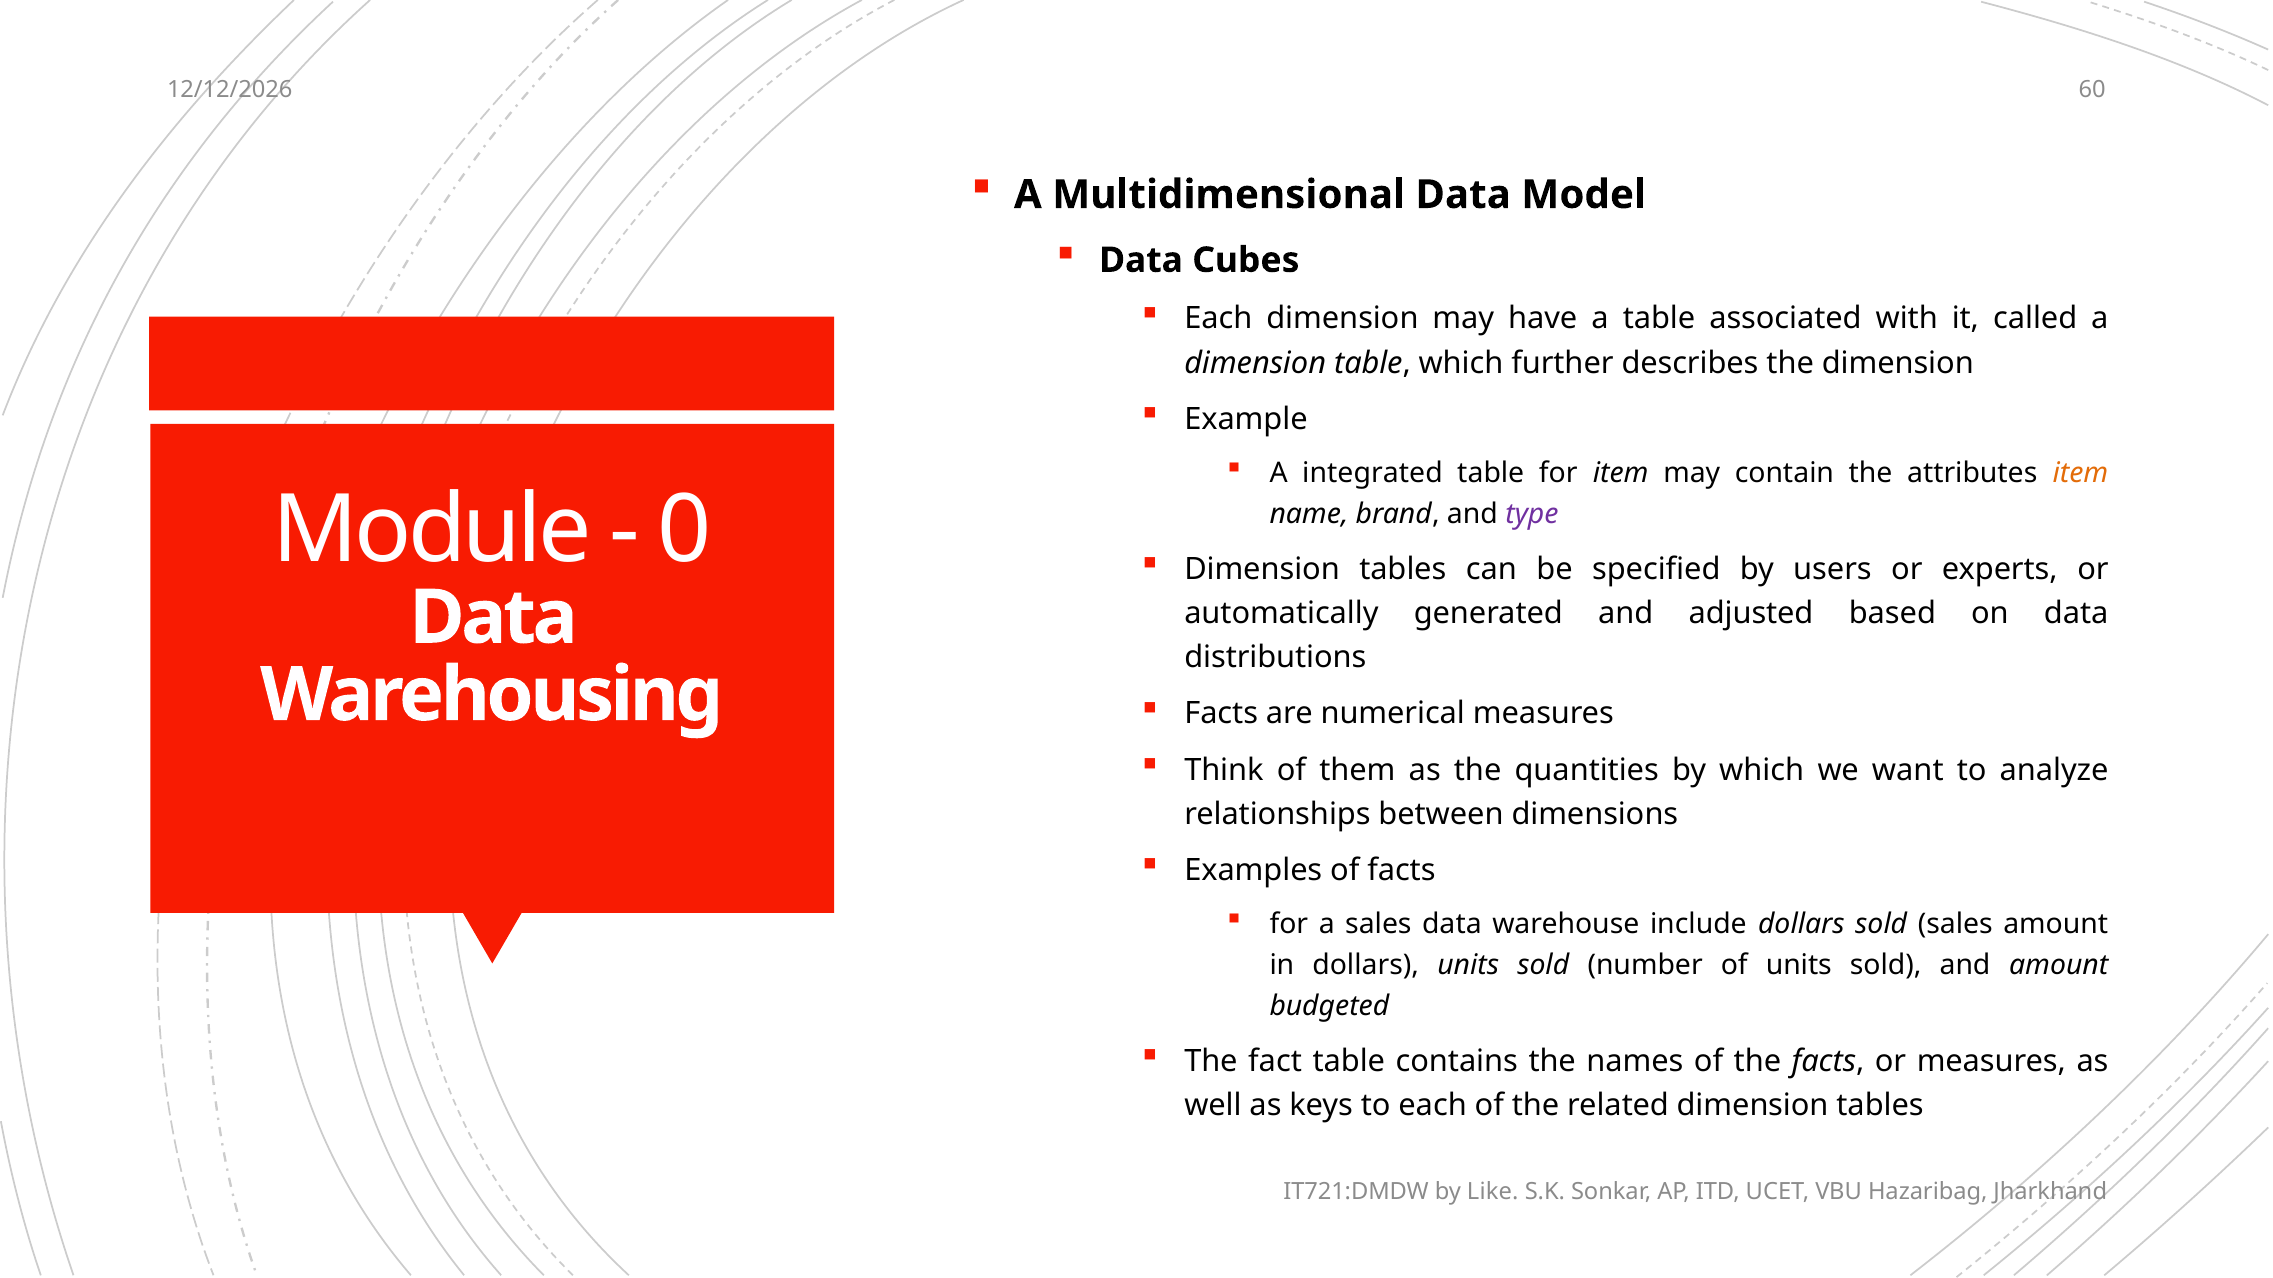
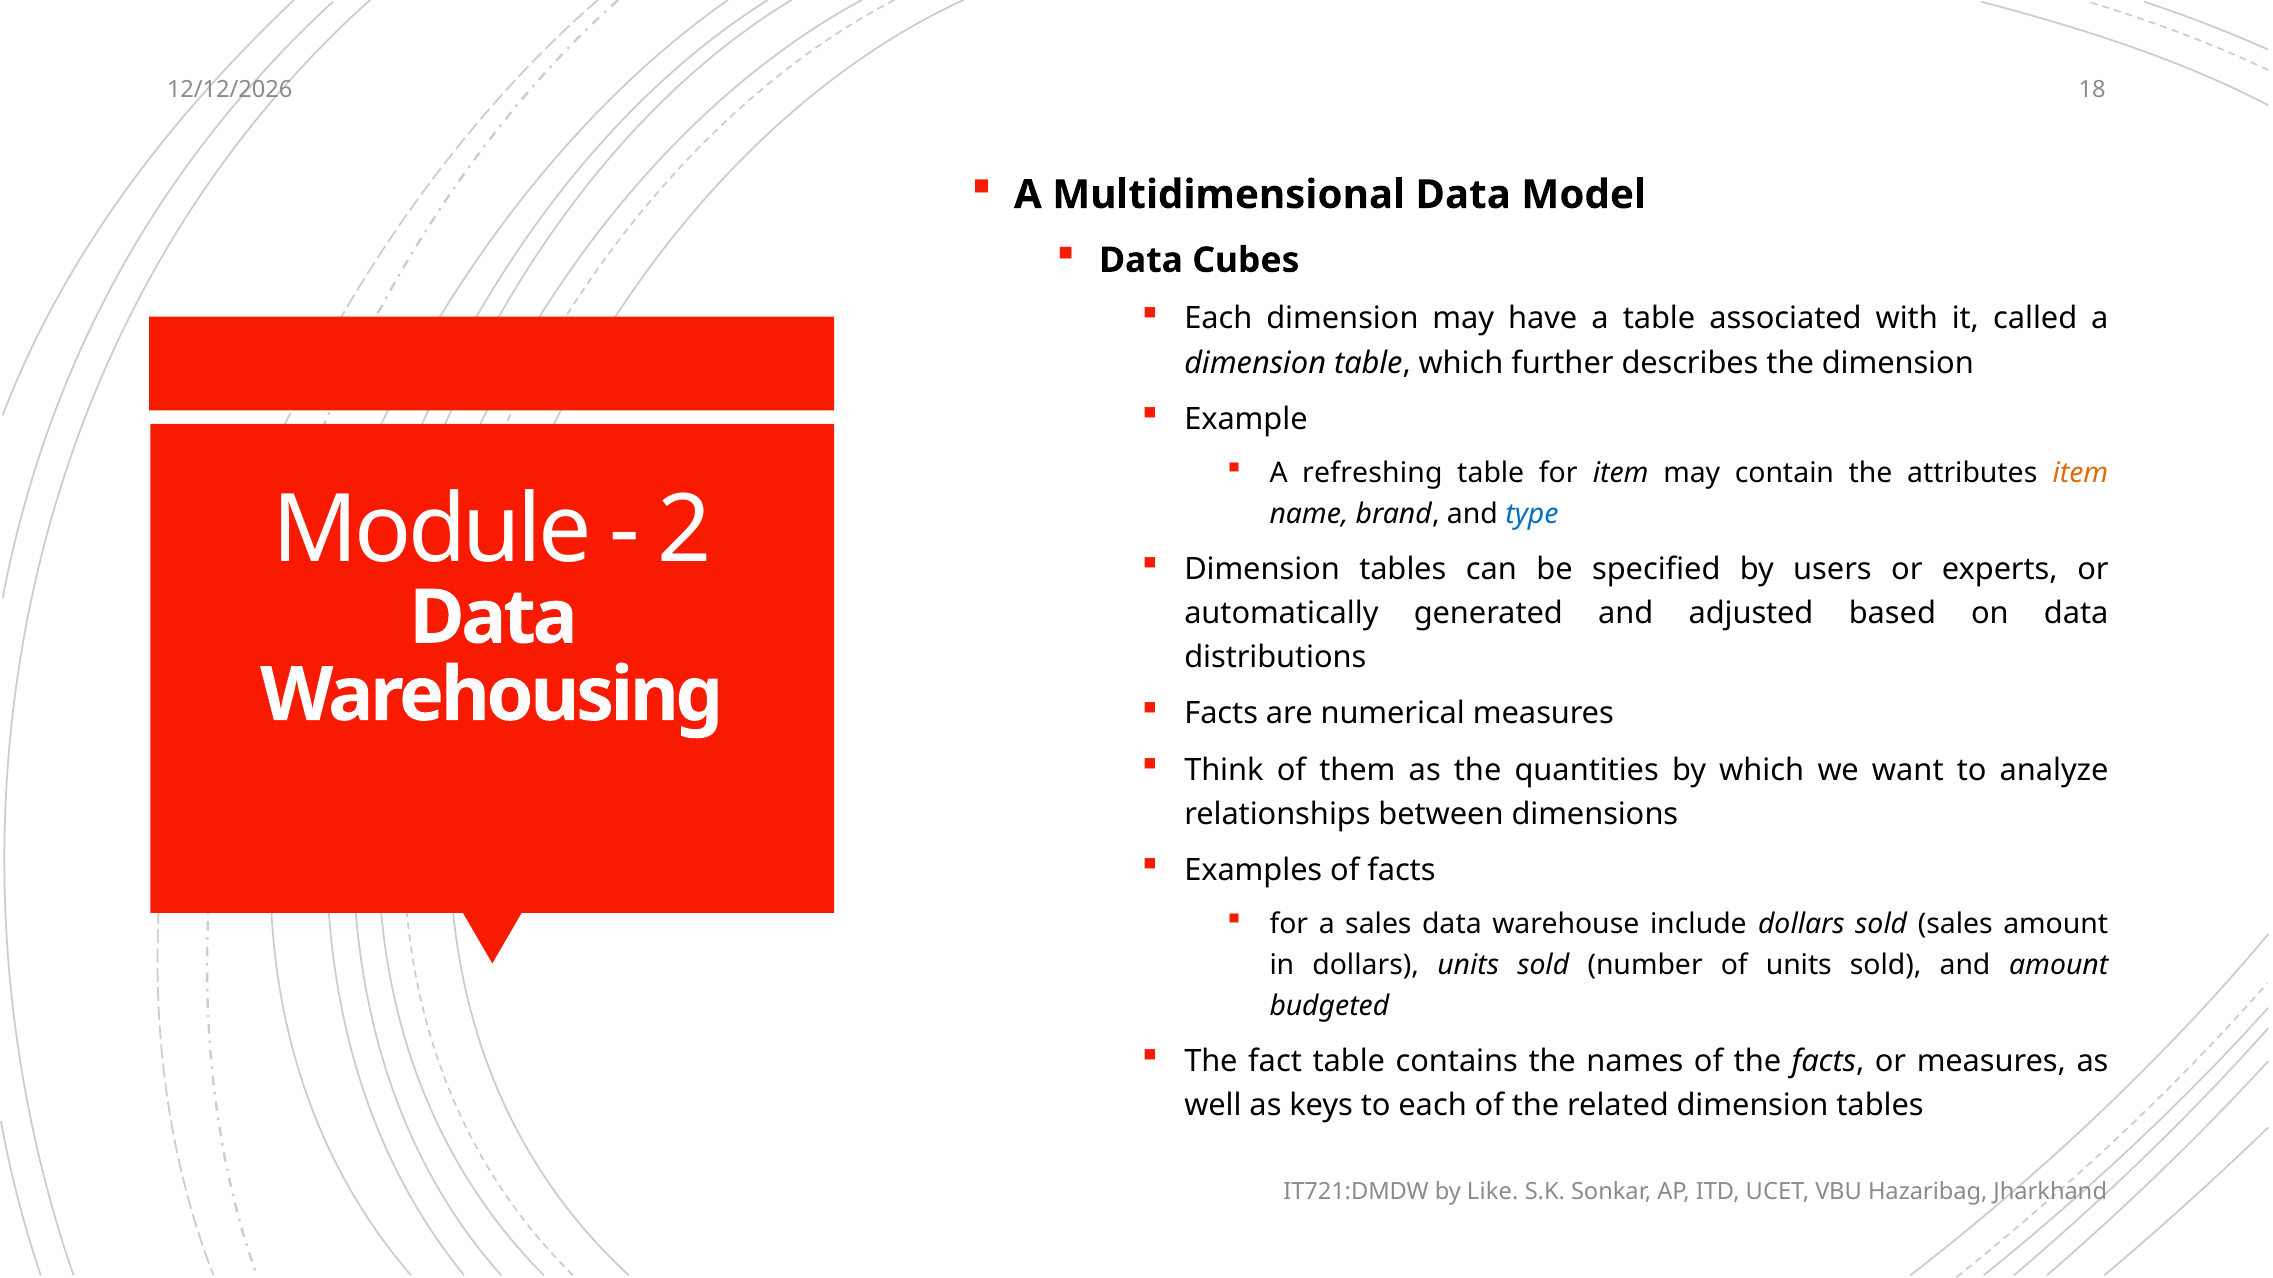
60: 60 -> 18 (2092, 89)
integrated: integrated -> refreshing (1372, 473)
0: 0 -> 2 (684, 531)
type colour: purple -> blue (1532, 514)
